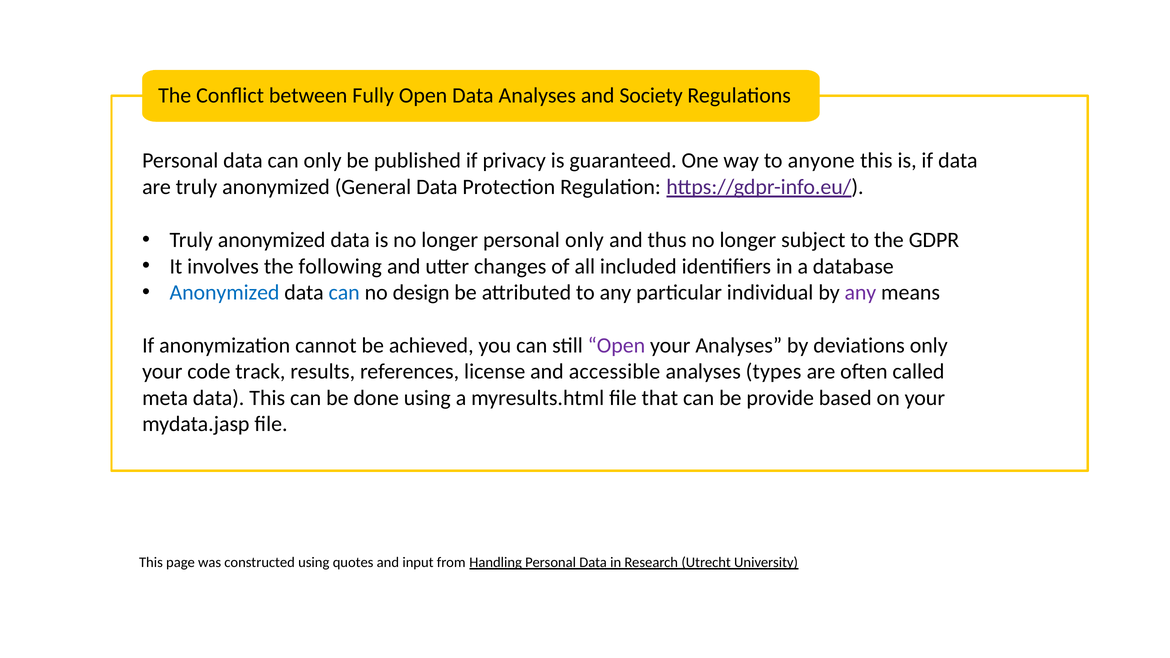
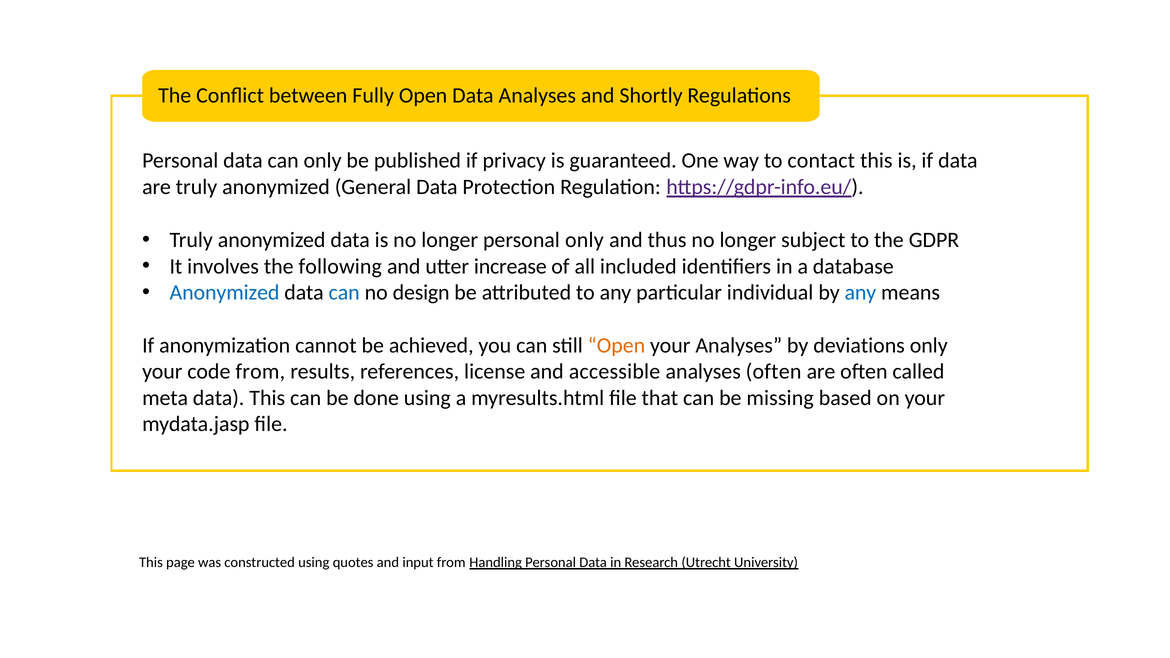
Society: Society -> Shortly (651, 96)
anyone: anyone -> contact (821, 161)
changes: changes -> increase (510, 266)
any colour: purple -> blue (860, 293)
Open colour: purple -> orange (616, 345)
code track: track -> from (260, 372)
analyses types: types -> often (774, 372)
provide: provide -> missing (780, 398)
